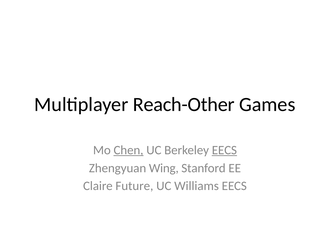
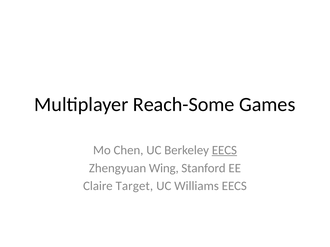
Reach-Other: Reach-Other -> Reach-Some (184, 105)
Chen underline: present -> none (129, 150)
Future: Future -> Target (134, 186)
